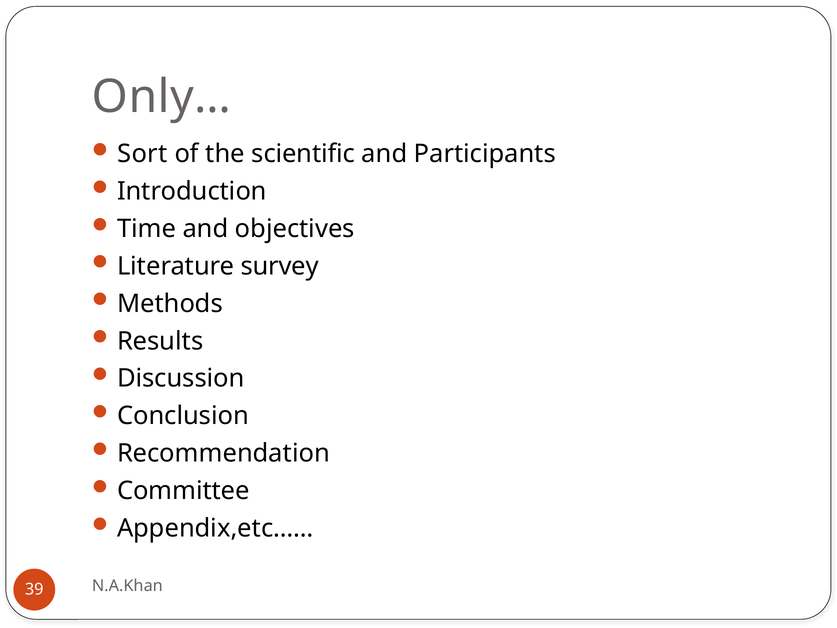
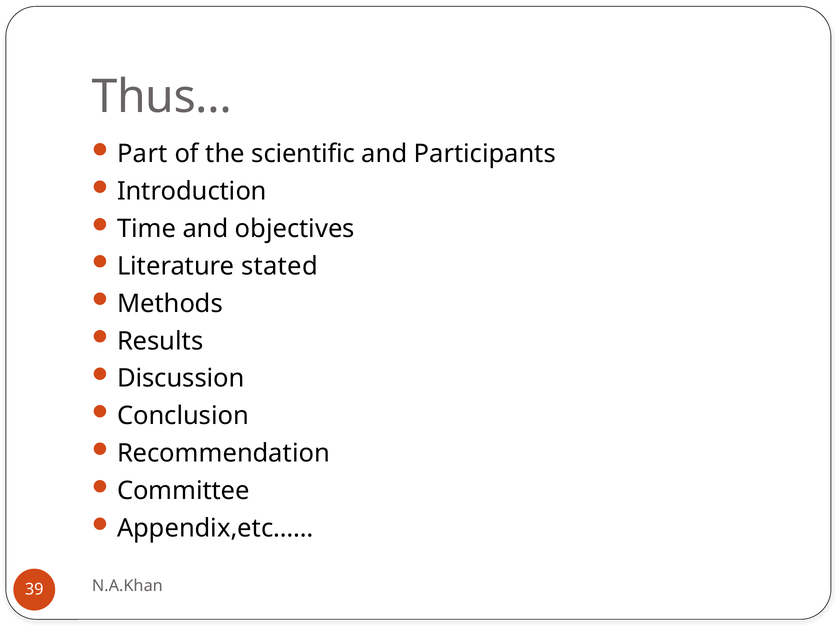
Only…: Only… -> Thus… (162, 97)
Sort: Sort -> Part (142, 154)
survey: survey -> stated (280, 266)
